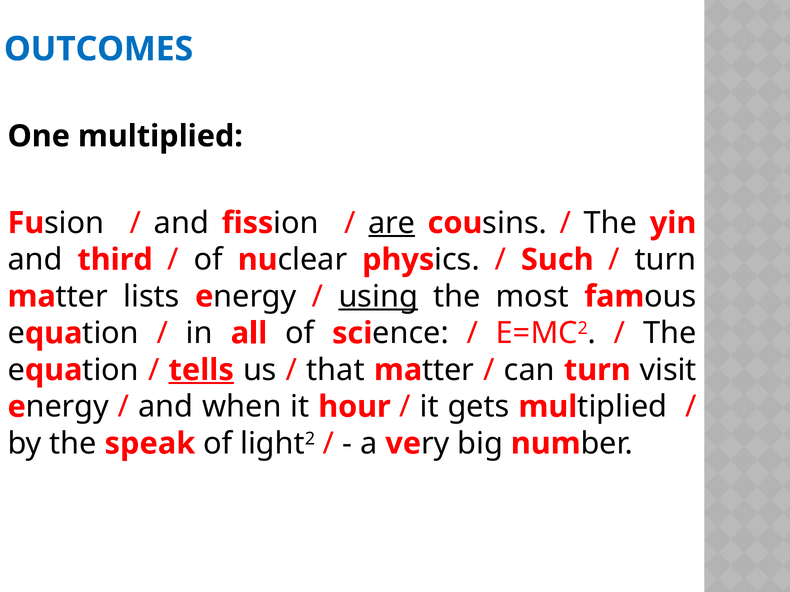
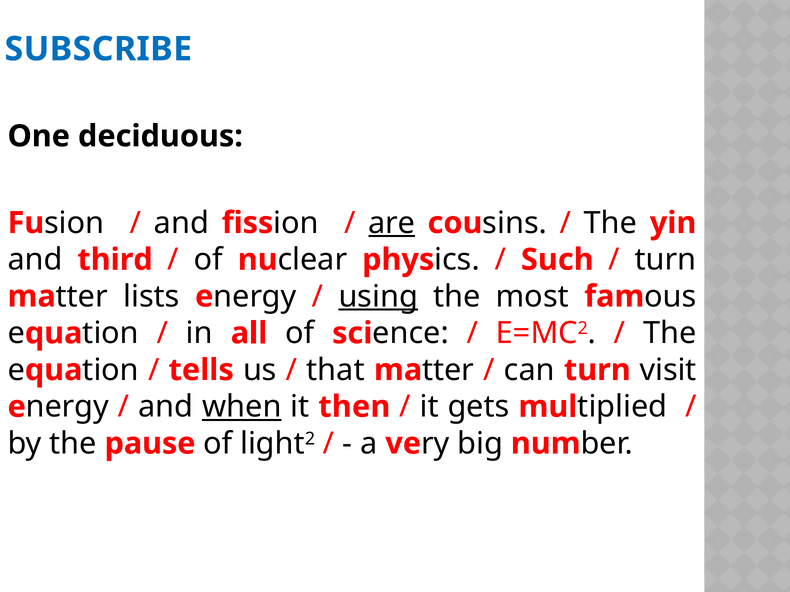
OUTCOMES: OUTCOMES -> SUBSCRIBE (98, 49)
multiplied: multiplied -> deciduous (160, 136)
tells underline: present -> none (201, 370)
when underline: none -> present (242, 407)
hour: hour -> then (354, 407)
speak: speak -> pause (150, 444)
